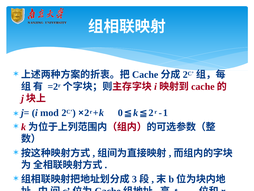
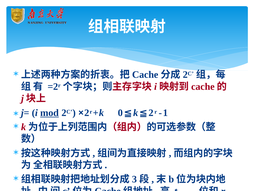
mod underline: none -> present (49, 113)
